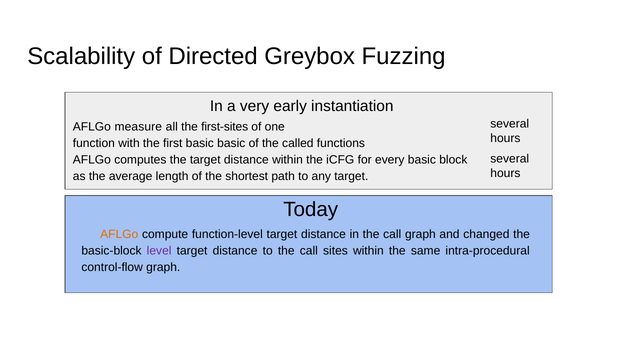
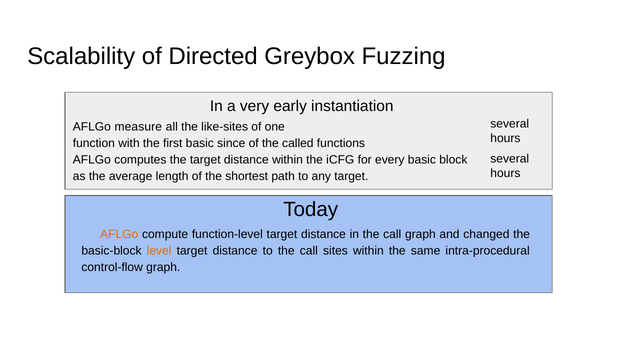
first-sites: first-sites -> like-sites (225, 127)
basic basic: basic -> since (231, 144)
level colour: purple -> orange (159, 251)
